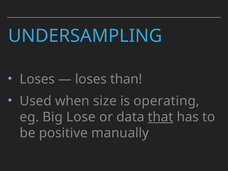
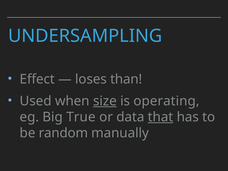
Loses: Loses -> Effect (37, 79)
size underline: none -> present (105, 101)
Lose: Lose -> True (81, 117)
positive: positive -> random (63, 133)
